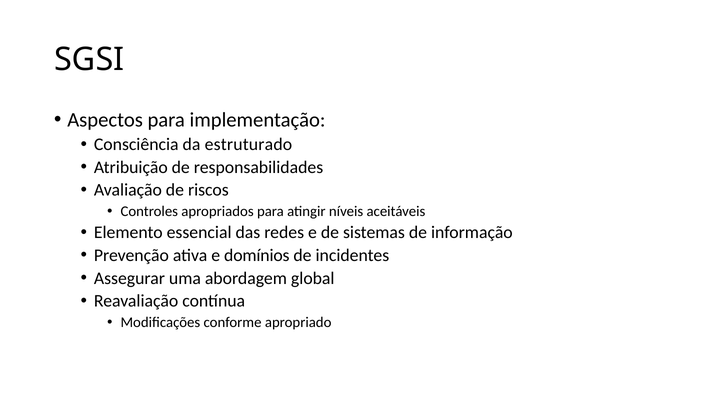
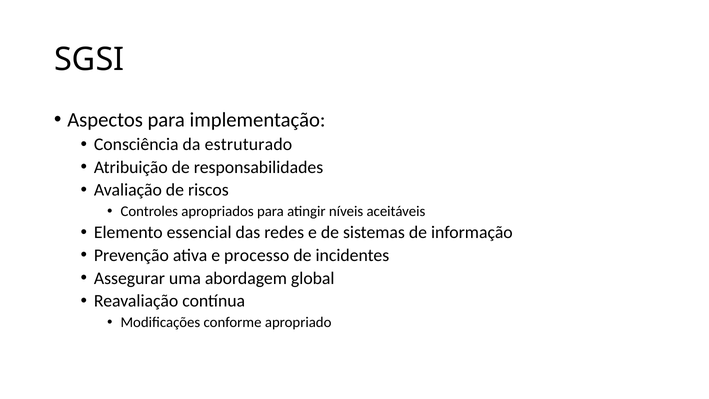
domínios: domínios -> processo (257, 255)
